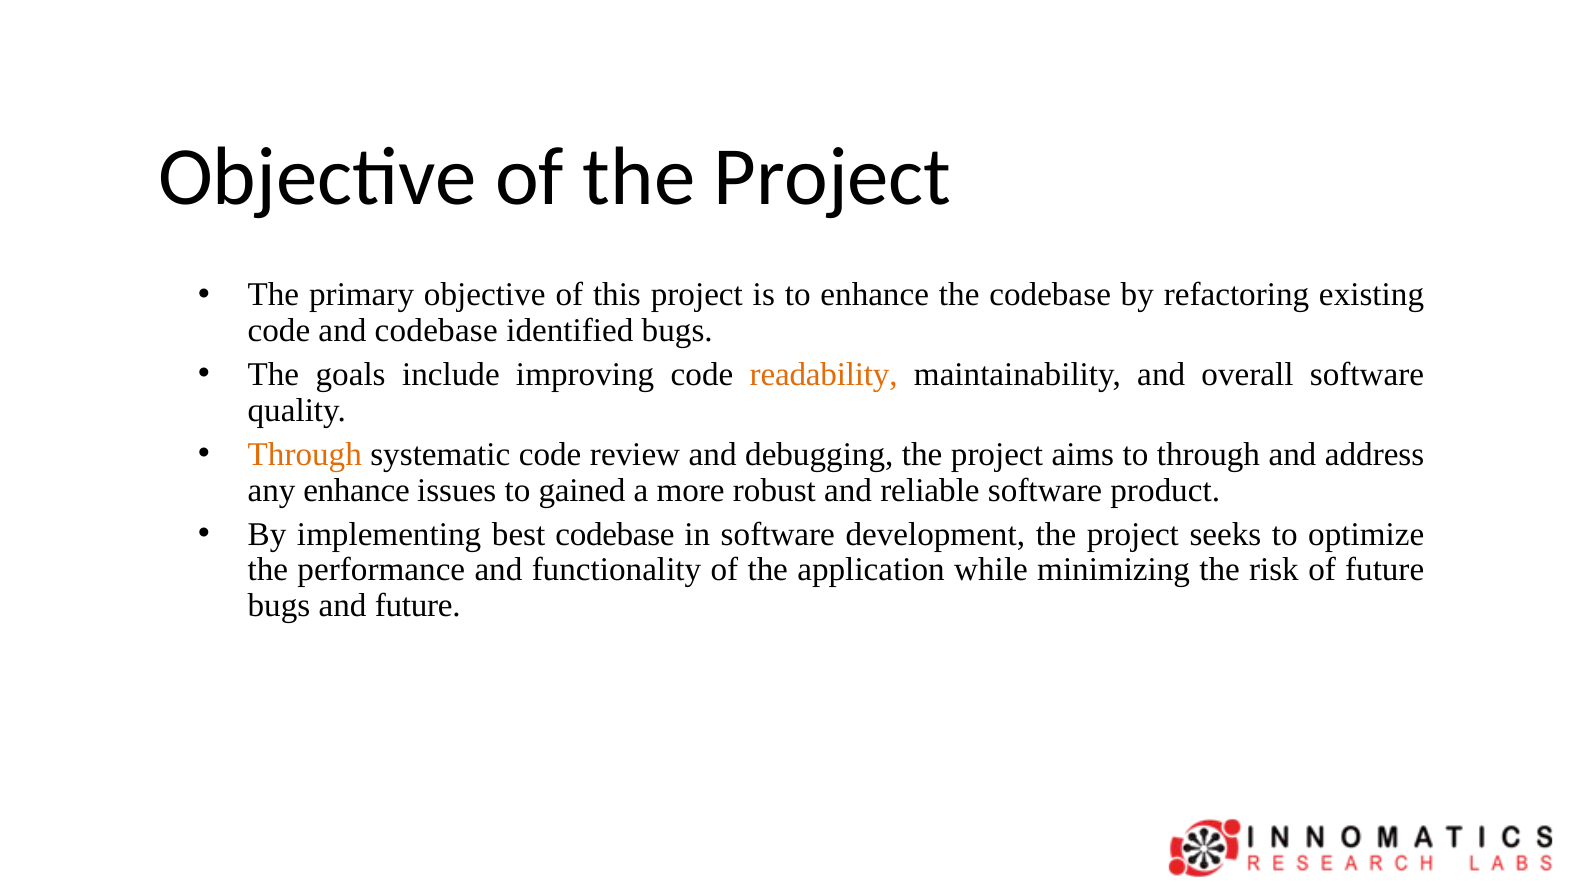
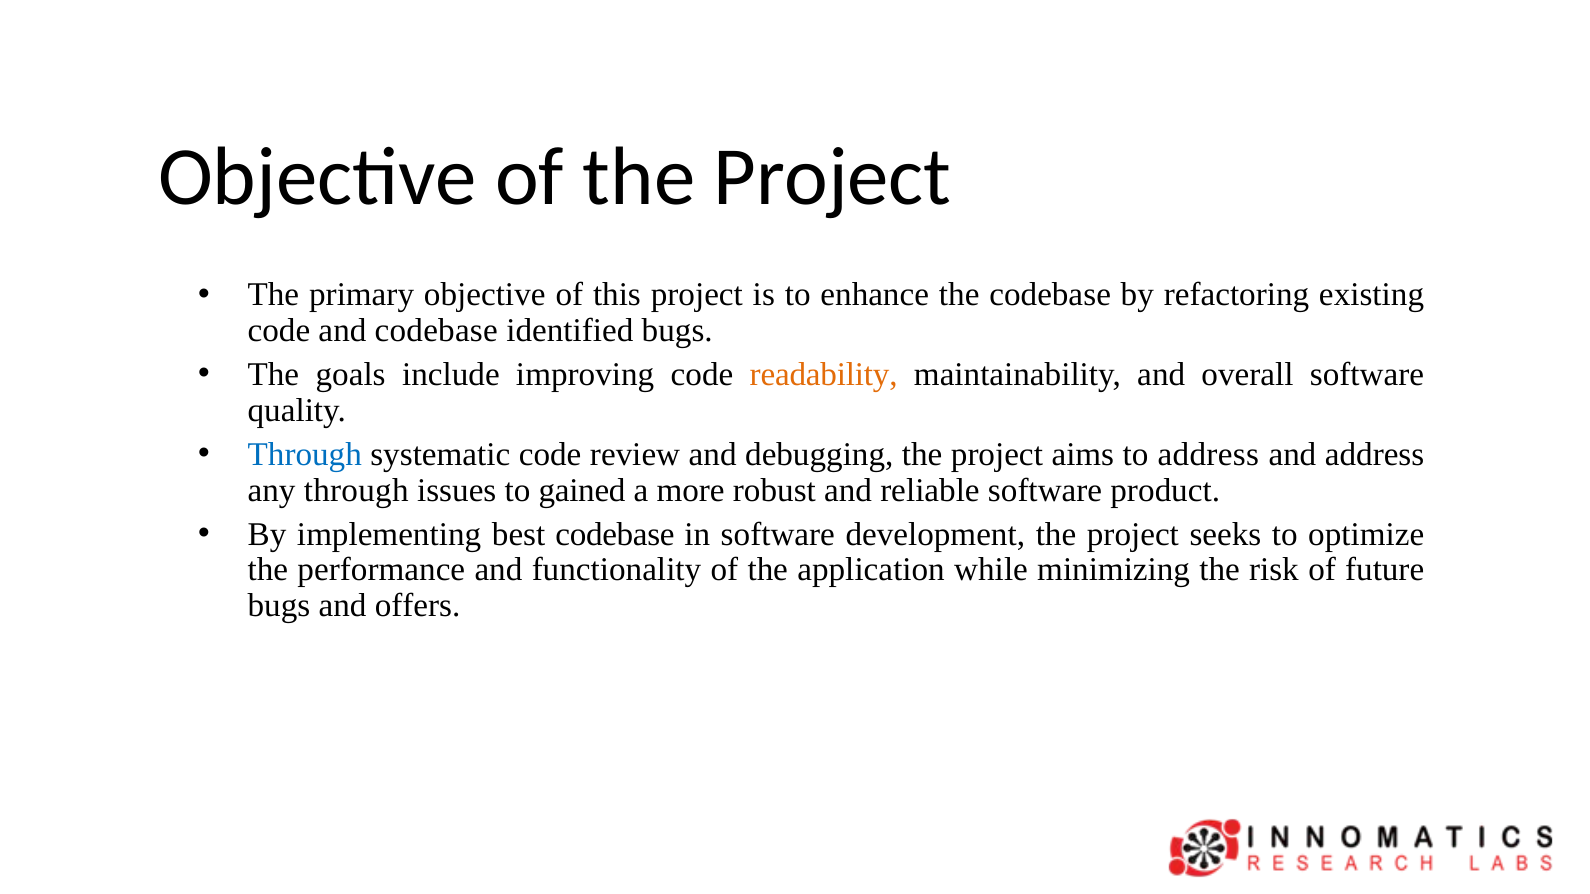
Through colour: orange -> blue (305, 454)
to through: through -> address (1208, 454)
any enhance: enhance -> through (356, 490)
and future: future -> offers (418, 606)
